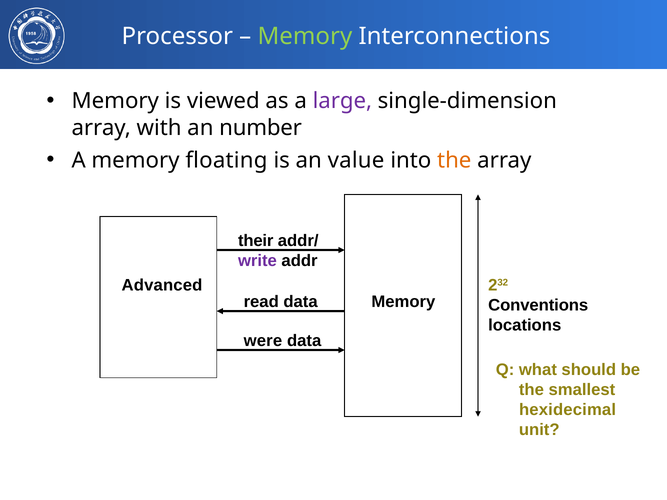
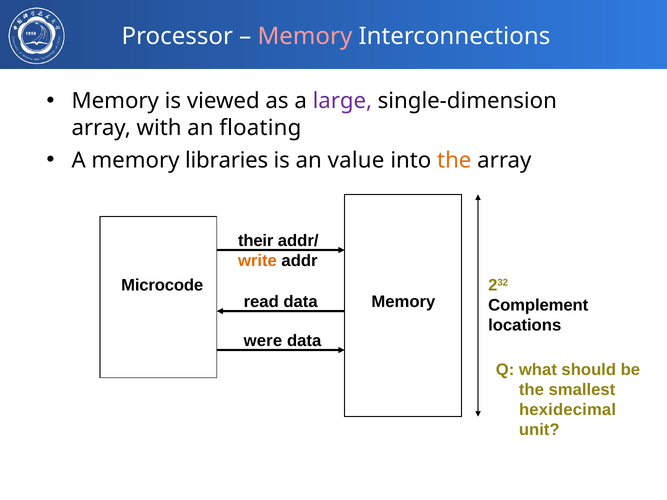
Memory colour: light green -> pink (305, 36)
number: number -> floating (260, 128)
floating: floating -> libraries (227, 160)
write colour: purple -> orange (257, 261)
Advanced: Advanced -> Microcode (162, 285)
Conventions: Conventions -> Complement (538, 305)
